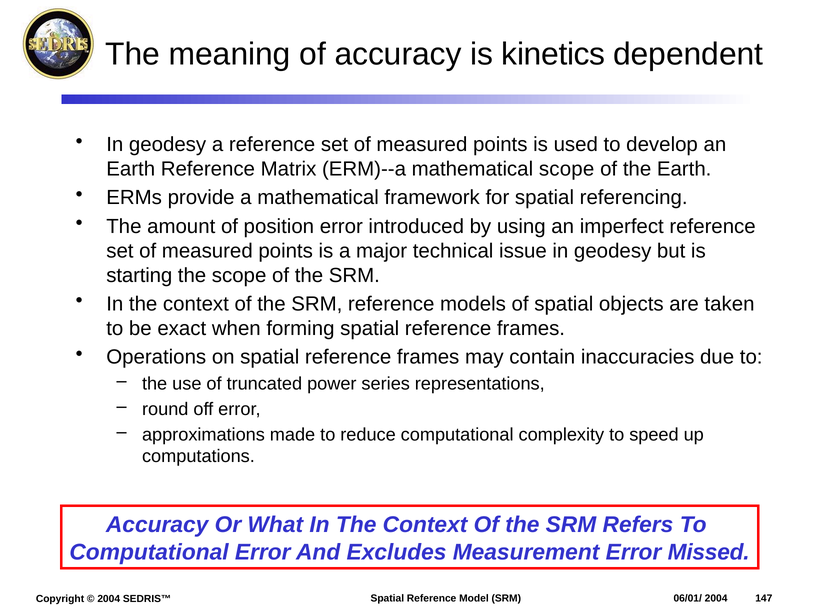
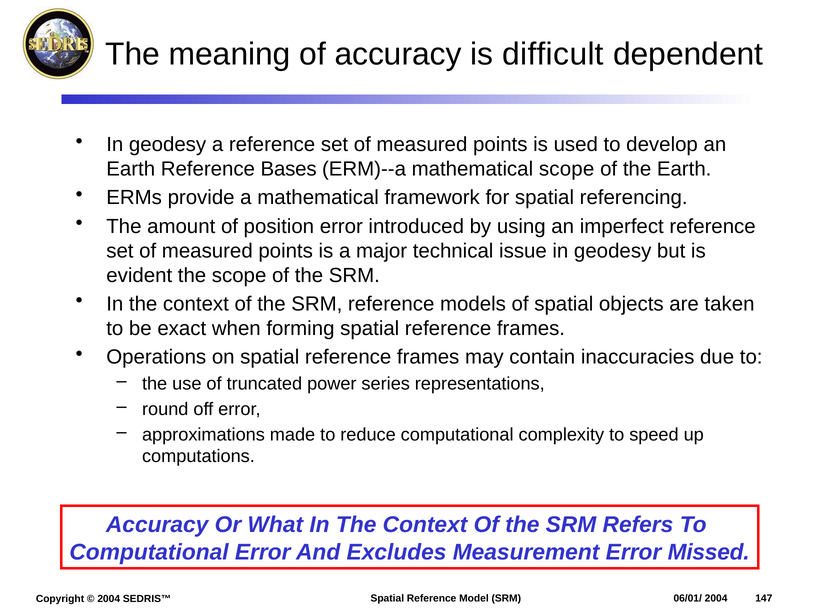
kinetics: kinetics -> difficult (553, 54)
Matrix: Matrix -> Bases (289, 169)
starting: starting -> evident (139, 276)
